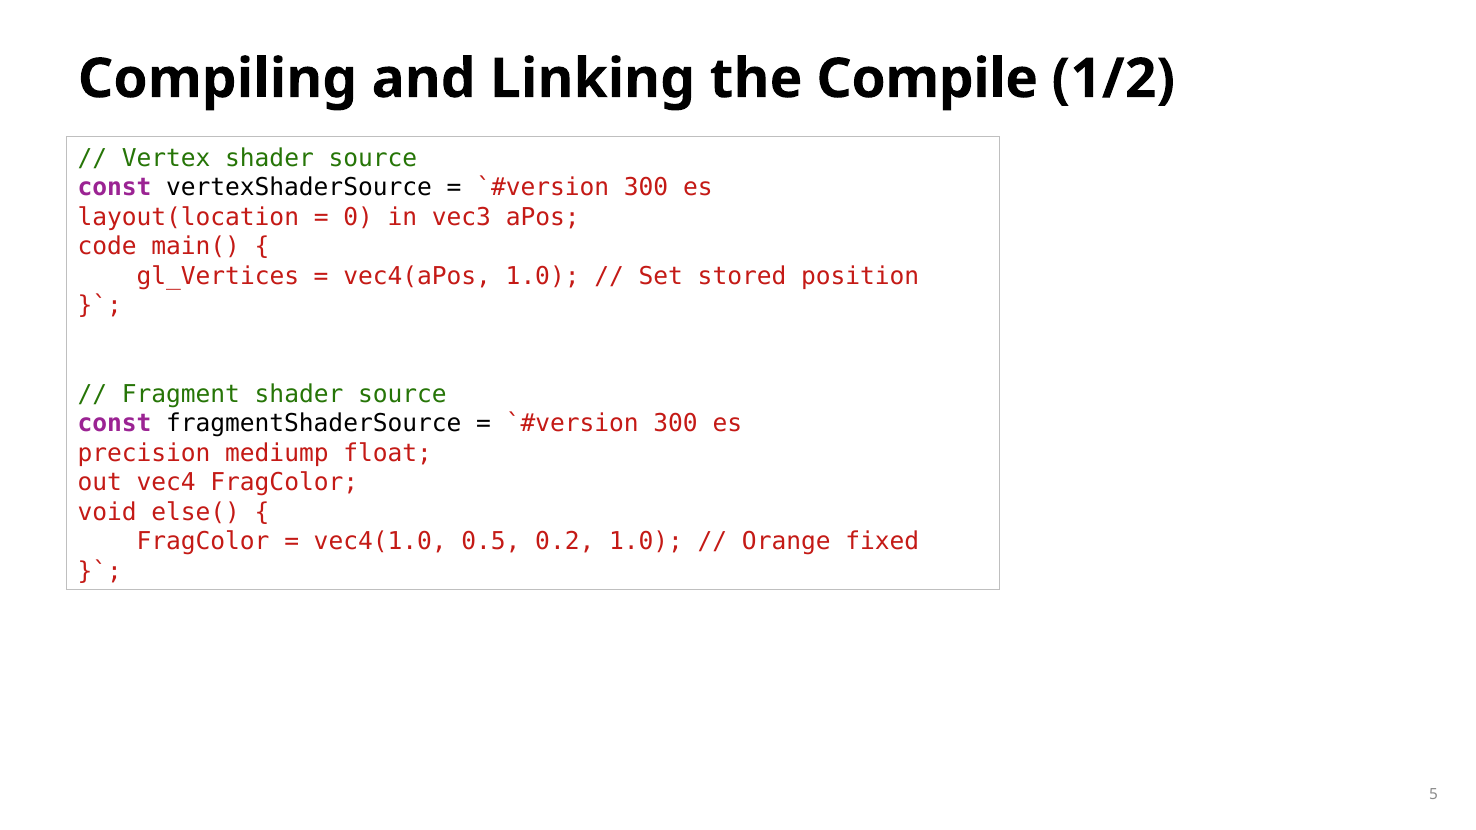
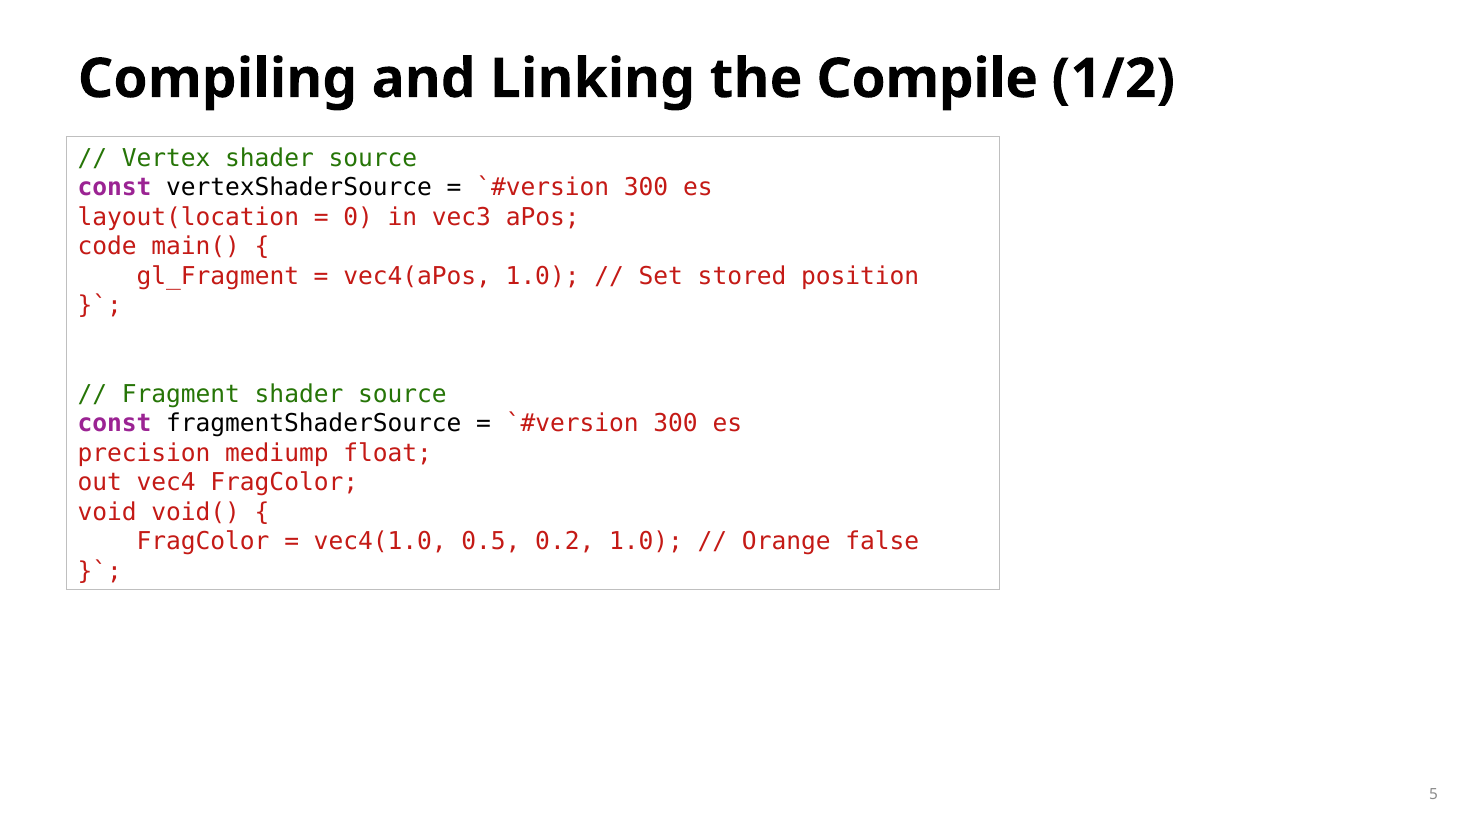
gl_Vertices: gl_Vertices -> gl_Fragment (218, 276)
else(: else( -> void( (196, 512)
fixed: fixed -> false (882, 542)
